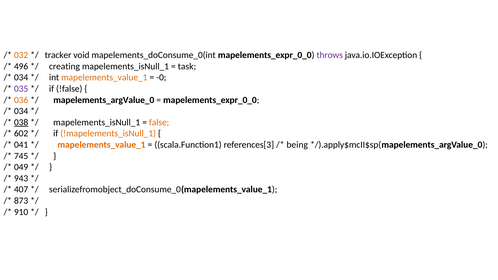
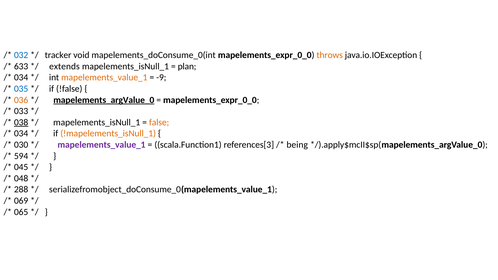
032 colour: orange -> blue (21, 55)
throws colour: purple -> orange (330, 55)
496: 496 -> 633 (21, 66)
creating: creating -> extends (64, 66)
task: task -> plan (187, 66)
-0: -0 -> -9 (161, 78)
035 colour: purple -> blue (21, 89)
mapelements_argValue_0 underline: none -> present (104, 100)
034: 034 -> 033 (21, 111)
602: 602 -> 034 (21, 134)
041: 041 -> 030 (21, 145)
mapelements_value_1 colour: orange -> purple (102, 145)
745: 745 -> 594 (21, 156)
049: 049 -> 045 (21, 167)
943: 943 -> 048 (21, 178)
407: 407 -> 288 (21, 190)
873: 873 -> 069 (21, 201)
910: 910 -> 065 (21, 212)
